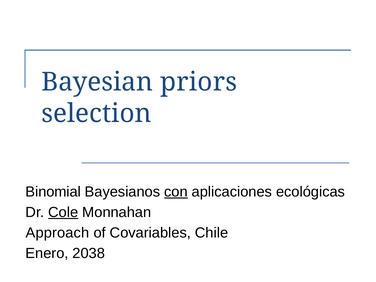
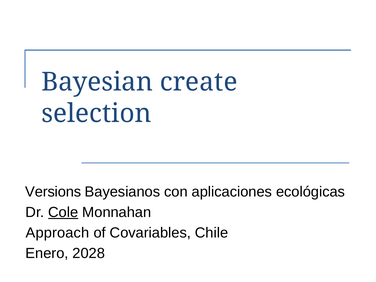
priors: priors -> create (199, 82)
Binomial: Binomial -> Versions (53, 192)
con underline: present -> none (176, 192)
2038: 2038 -> 2028 (89, 253)
